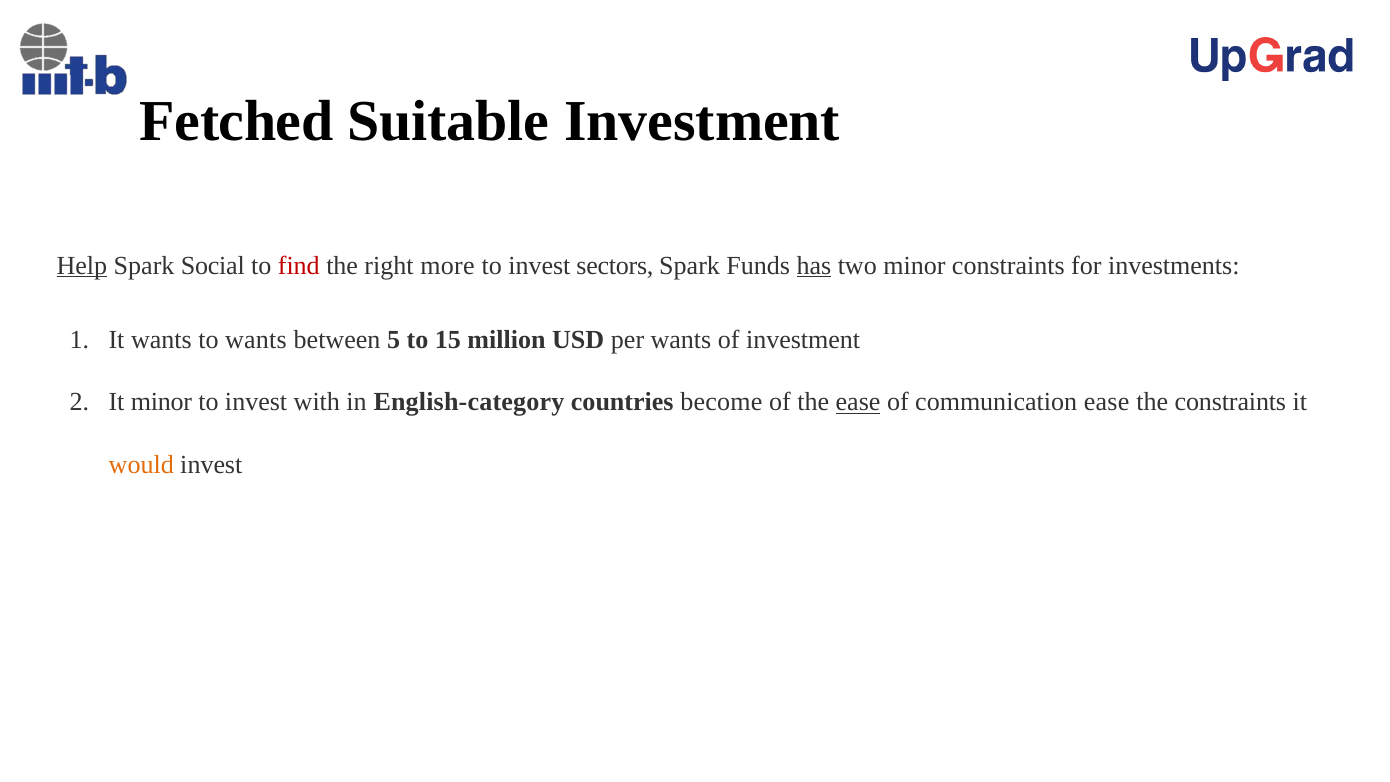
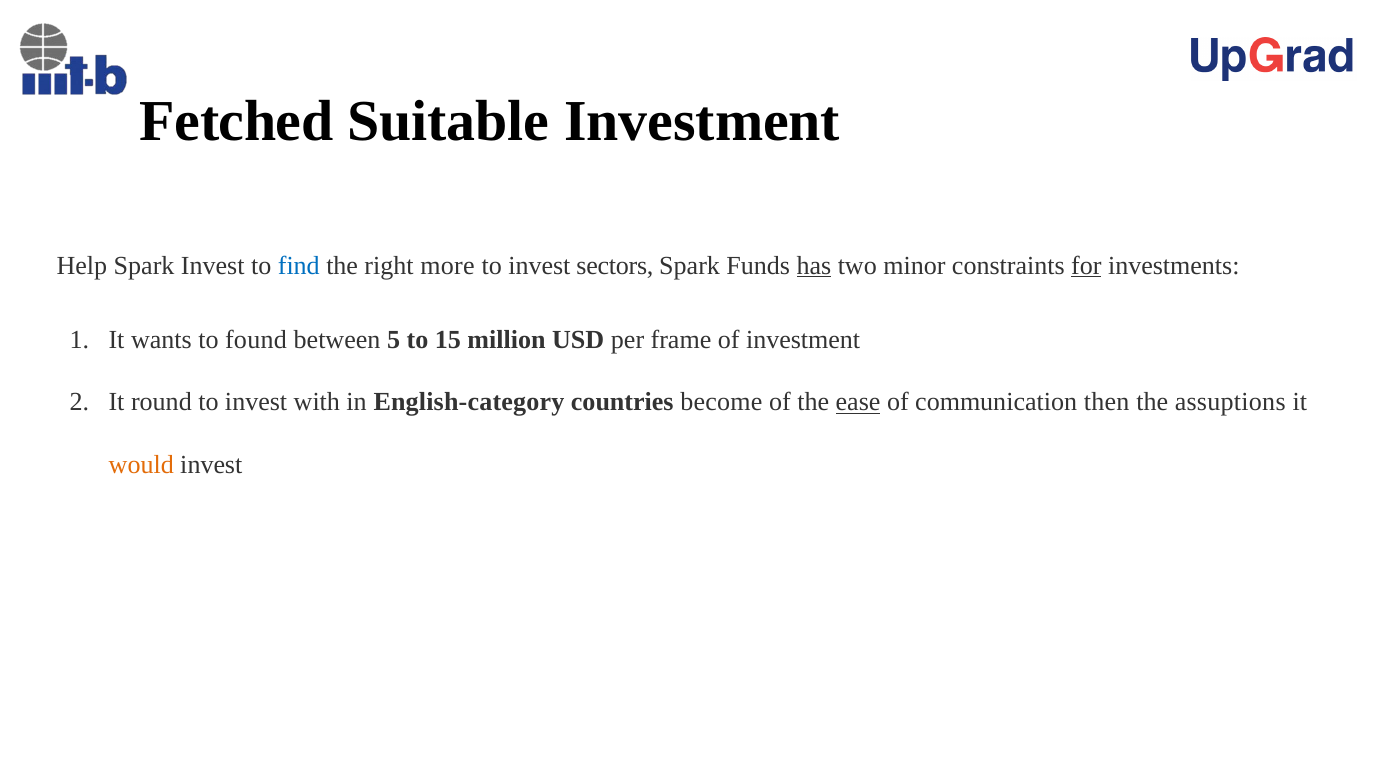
Help underline: present -> none (82, 265)
Spark Social: Social -> Invest (213, 265)
find colour: red -> blue (299, 265)
for underline: none -> present (1086, 265)
to wants: wants -> found (256, 340)
per wants: wants -> frame (681, 340)
It minor: minor -> round (161, 402)
communication ease: ease -> then (1107, 402)
the constraints: constraints -> assuptions (1230, 402)
